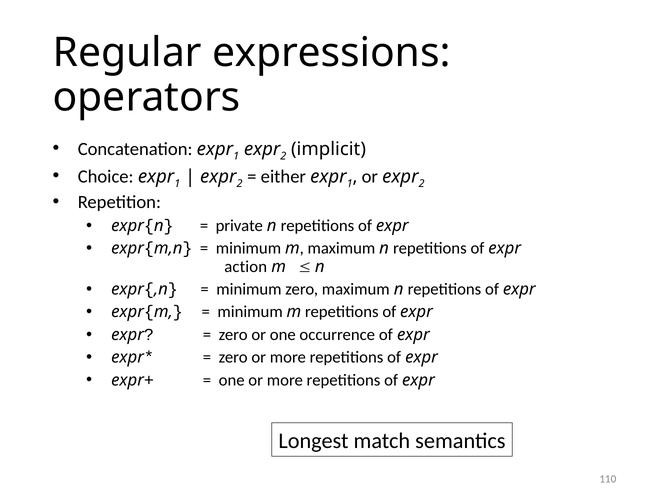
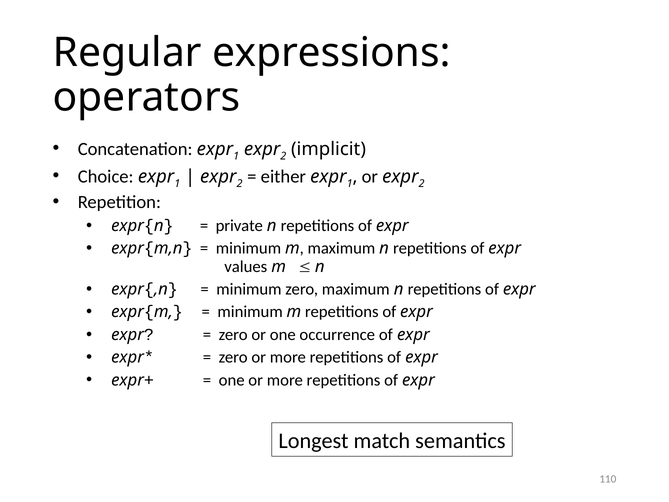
action: action -> values (246, 266)
